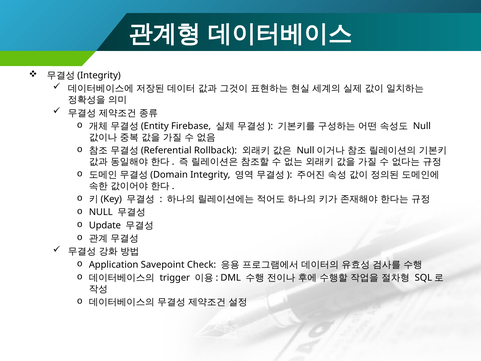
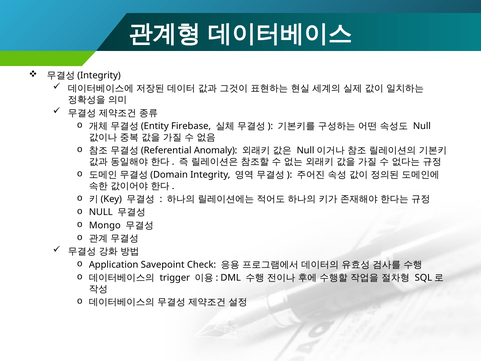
Rollback: Rollback -> Anomaly (216, 150)
Update: Update -> Mongo (105, 225)
